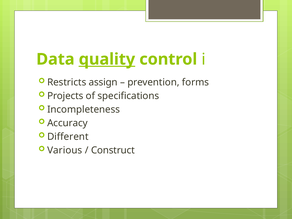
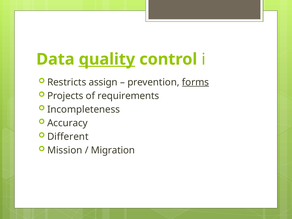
forms underline: none -> present (195, 82)
specifications: specifications -> requirements (128, 96)
Various: Various -> Mission (65, 150)
Construct: Construct -> Migration (113, 150)
